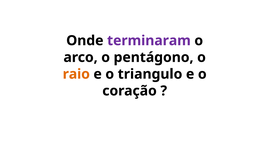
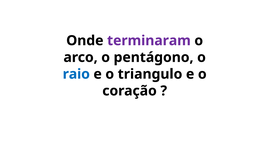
raio colour: orange -> blue (76, 74)
